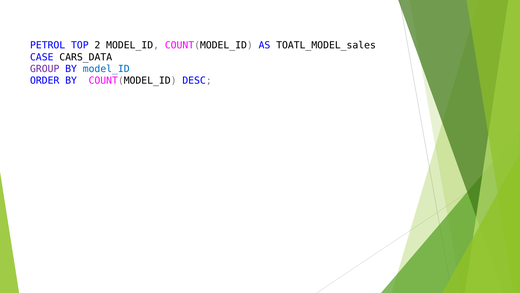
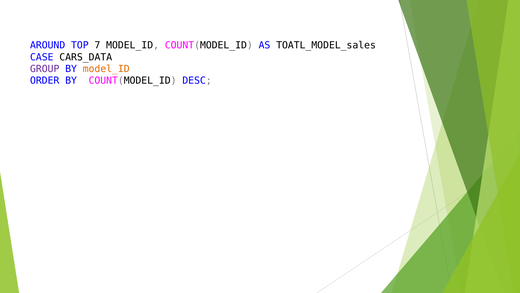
PETROL: PETROL -> AROUND (48, 45)
2: 2 -> 7 (97, 45)
model_ID colour: blue -> orange (106, 69)
